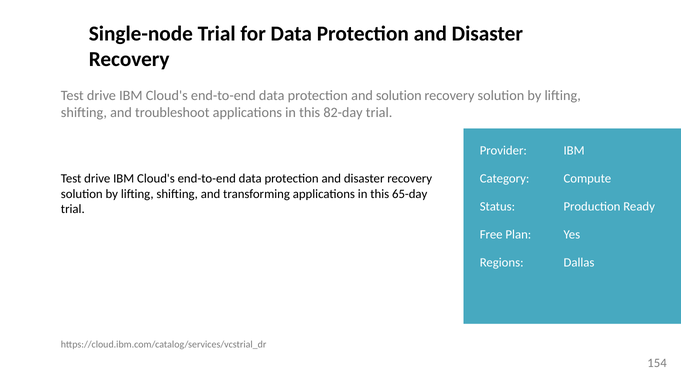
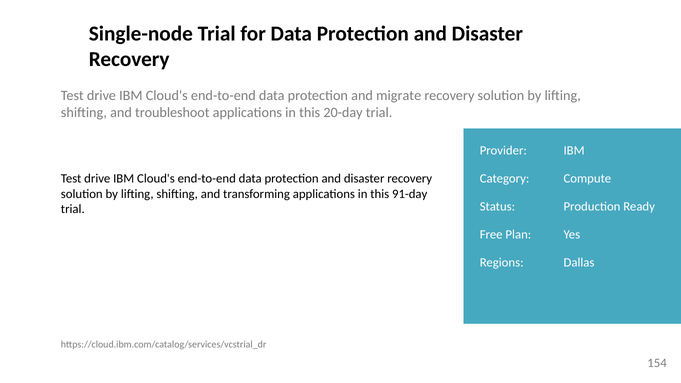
and solution: solution -> migrate (399, 96)
82-day: 82-day -> 20-day (343, 113)
65-day: 65-day -> 91-day (410, 194)
